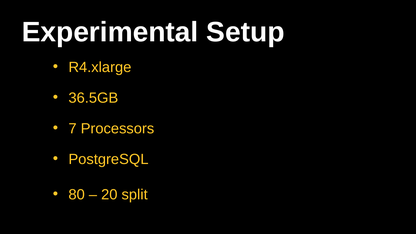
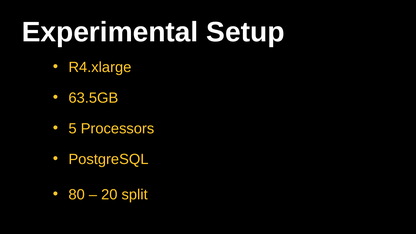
36.5GB: 36.5GB -> 63.5GB (93, 98)
7: 7 -> 5 (73, 129)
